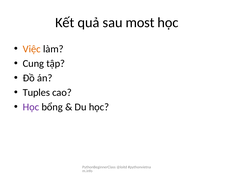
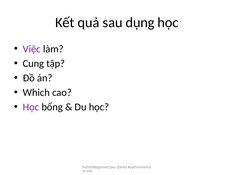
most: most -> dụng (140, 23)
Việc colour: orange -> purple (32, 49)
Tuples: Tuples -> Which (36, 93)
